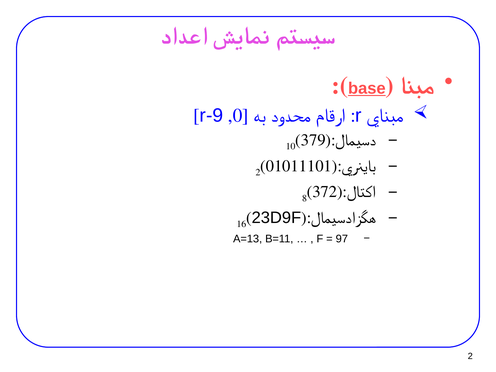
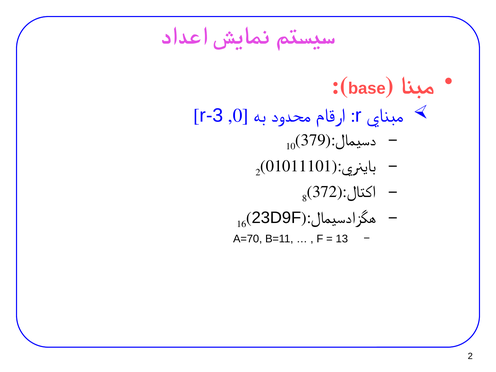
base underline: present -> none (367, 88)
r-9: r-9 -> r-3 (211, 115)
A=13: A=13 -> A=70 (248, 239)
97: 97 -> 13 (342, 239)
